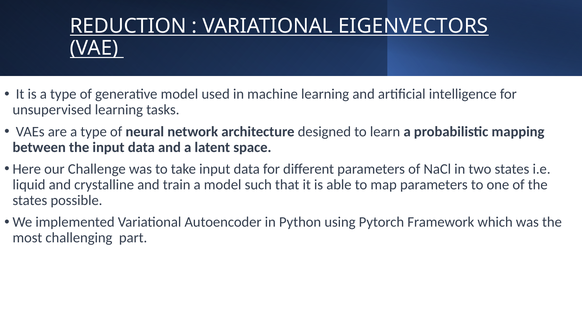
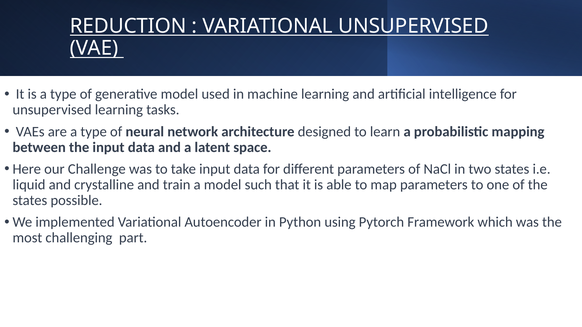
VARIATIONAL EIGENVECTORS: EIGENVECTORS -> UNSUPERVISED (413, 26)
